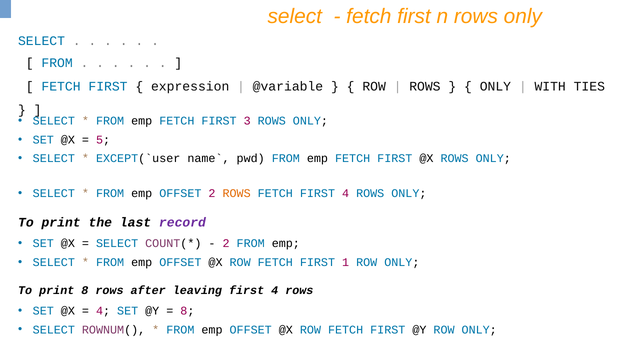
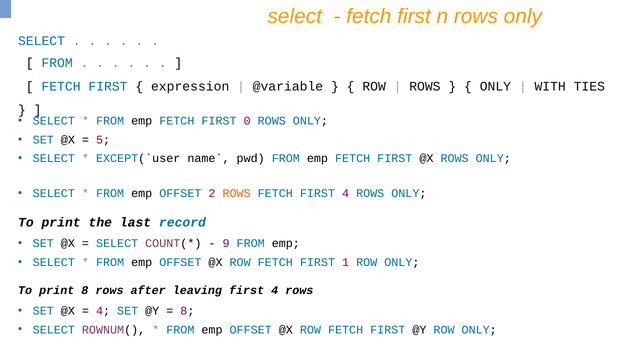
3: 3 -> 0 (247, 121)
record colour: purple -> blue (182, 222)
2: 2 -> 9 (226, 243)
